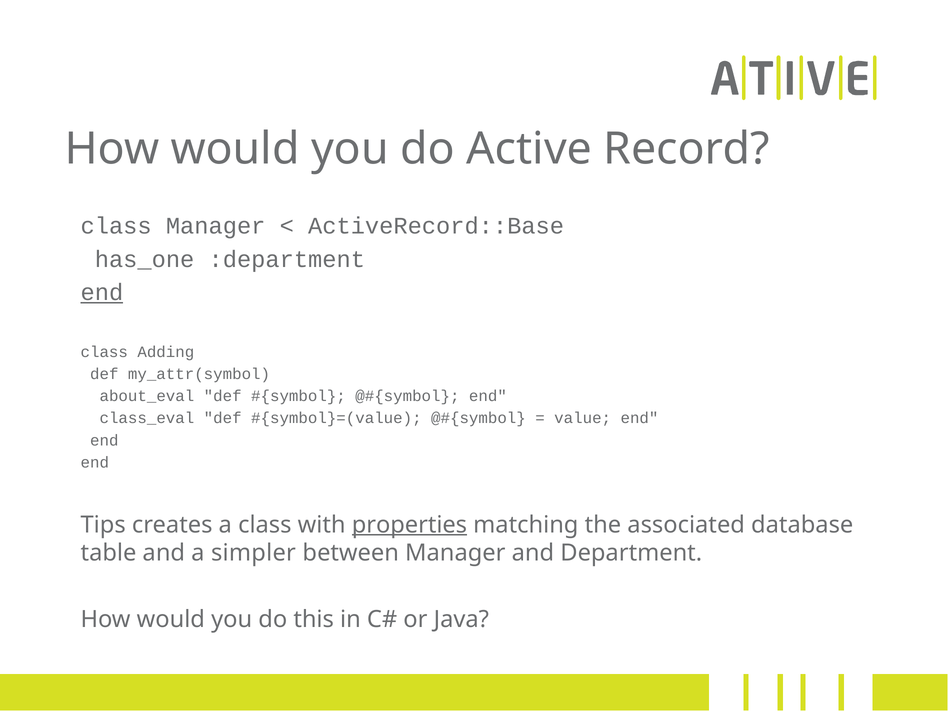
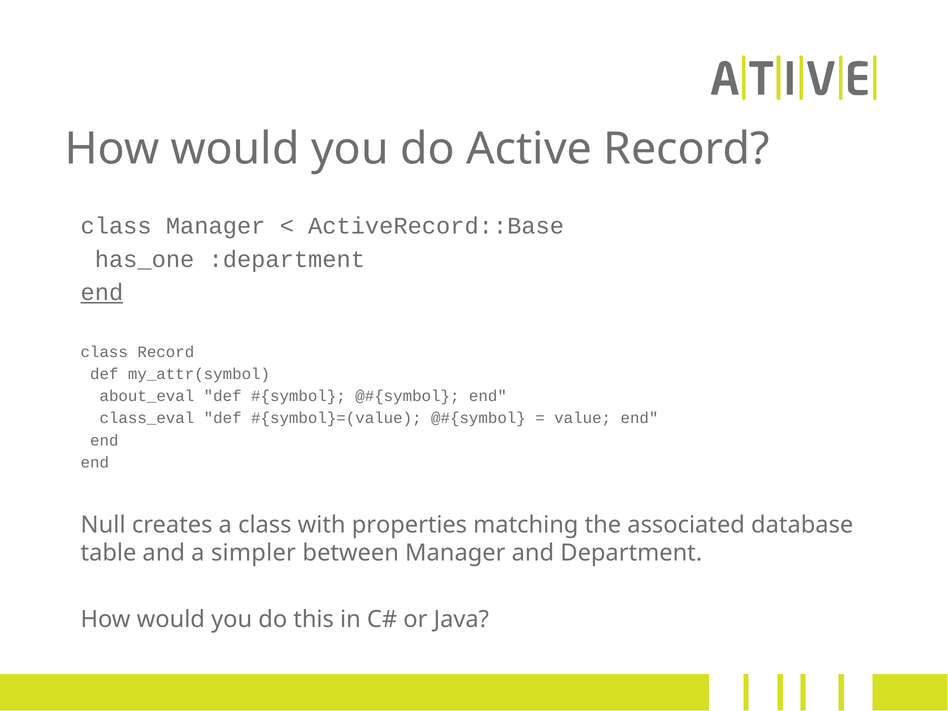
class Adding: Adding -> Record (166, 352)
Tips: Tips -> Null (103, 525)
properties underline: present -> none (409, 525)
